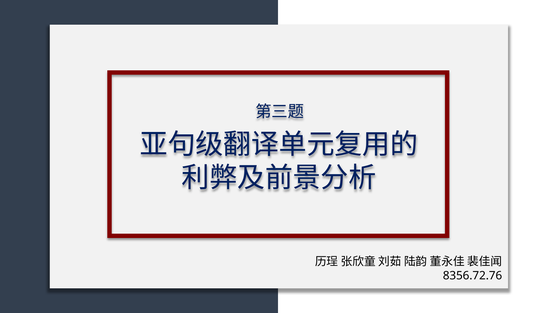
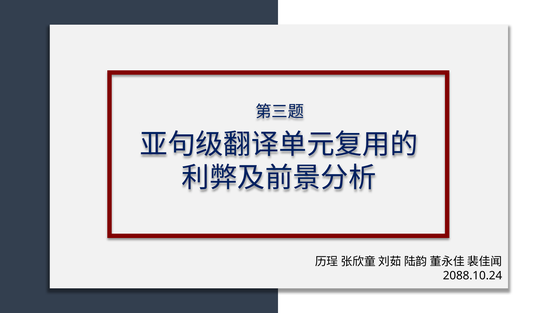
8356.72.76: 8356.72.76 -> 2088.10.24 (472, 275)
